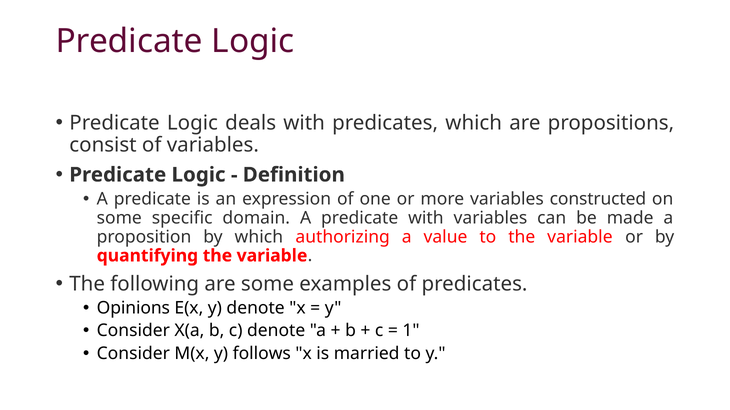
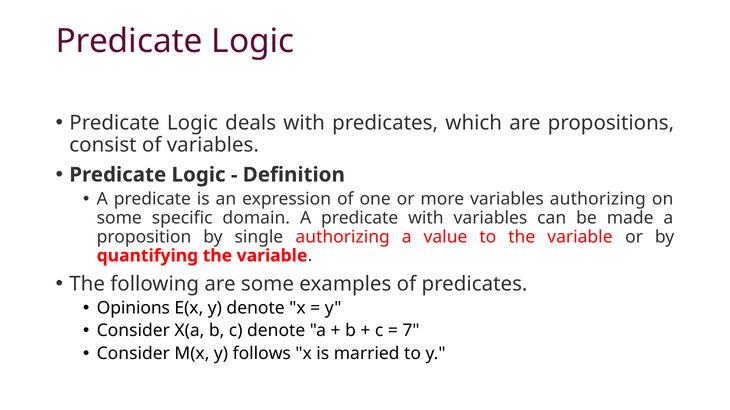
variables constructed: constructed -> authorizing (598, 199)
by which: which -> single (259, 237)
1: 1 -> 7 (411, 331)
